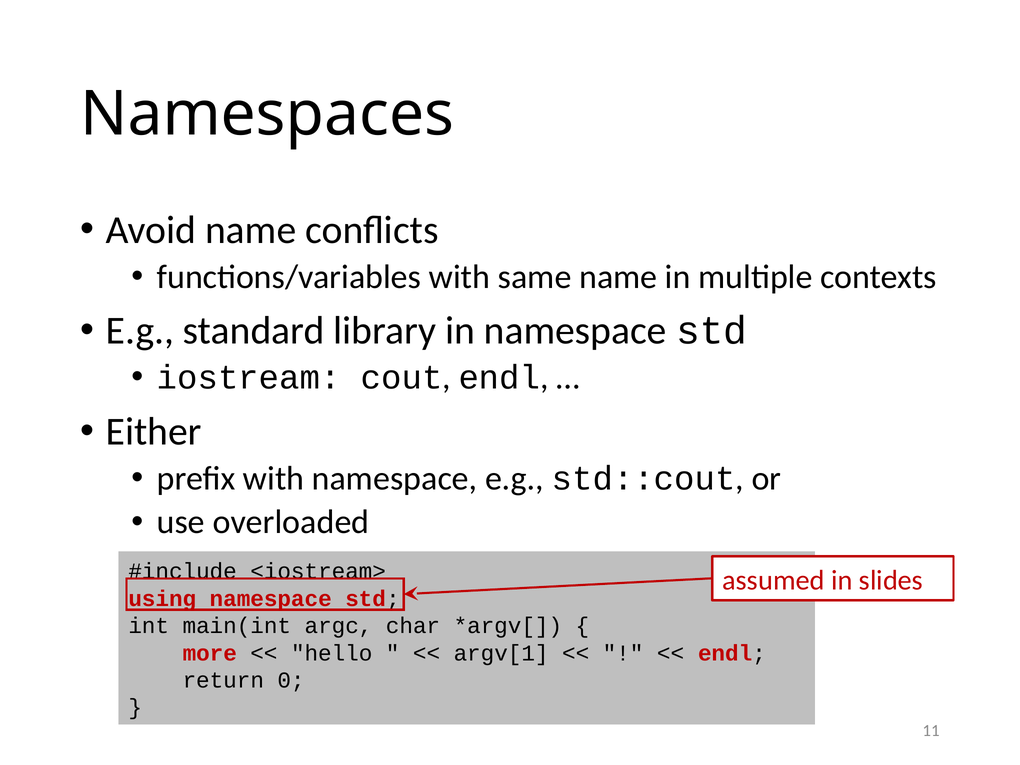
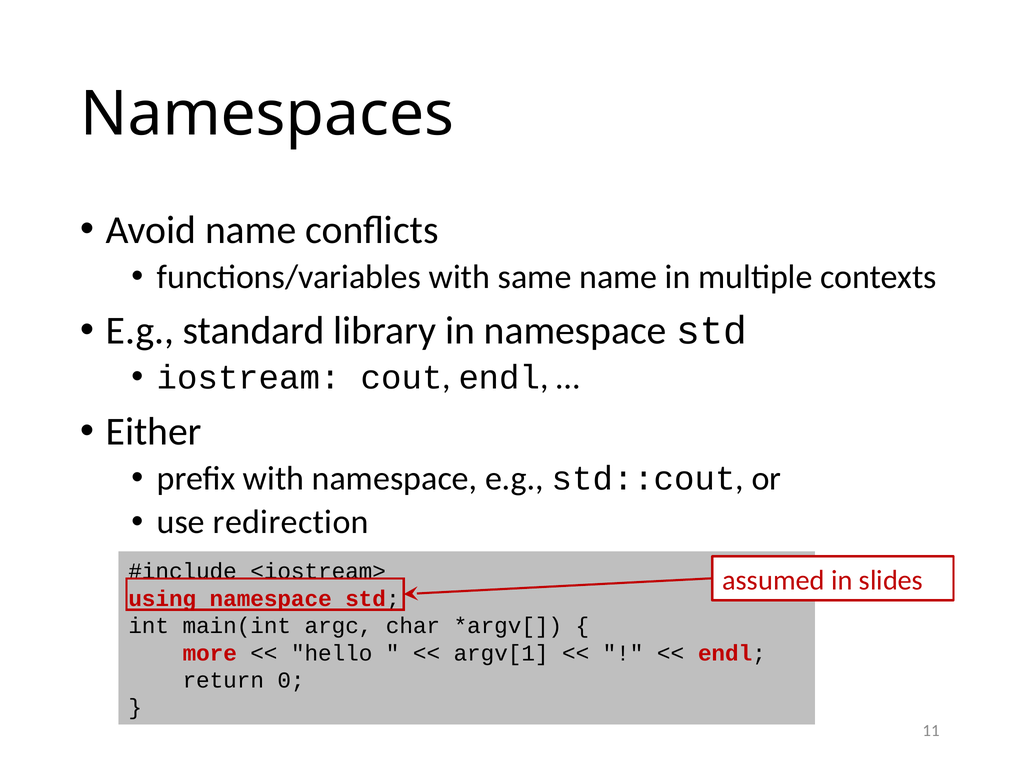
overloaded: overloaded -> redirection (291, 522)
